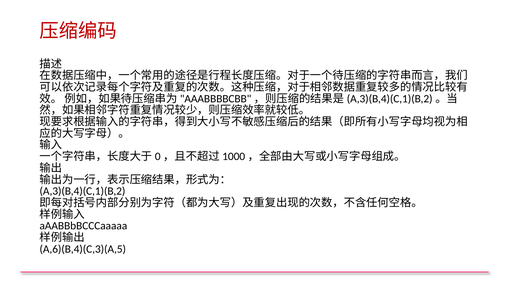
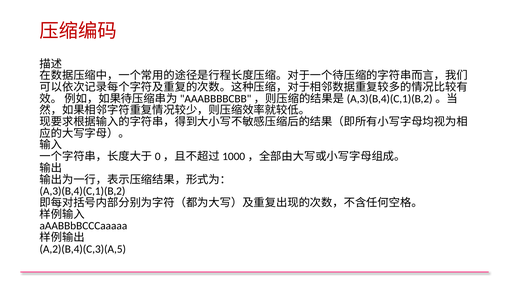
A,6)(B,4)(C,3)(A,5: A,6)(B,4)(C,3)(A,5 -> A,2)(B,4)(C,3)(A,5 (83, 250)
